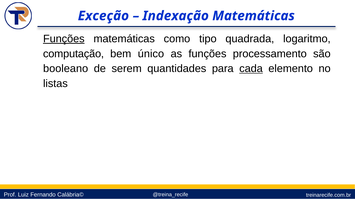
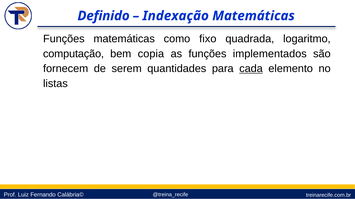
Exceção: Exceção -> Definido (104, 16)
Funções underline: present -> none (64, 39)
tipo: tipo -> fixo (208, 39)
único: único -> copia (151, 54)
processamento: processamento -> implementados (270, 54)
booleano: booleano -> fornecem (66, 69)
